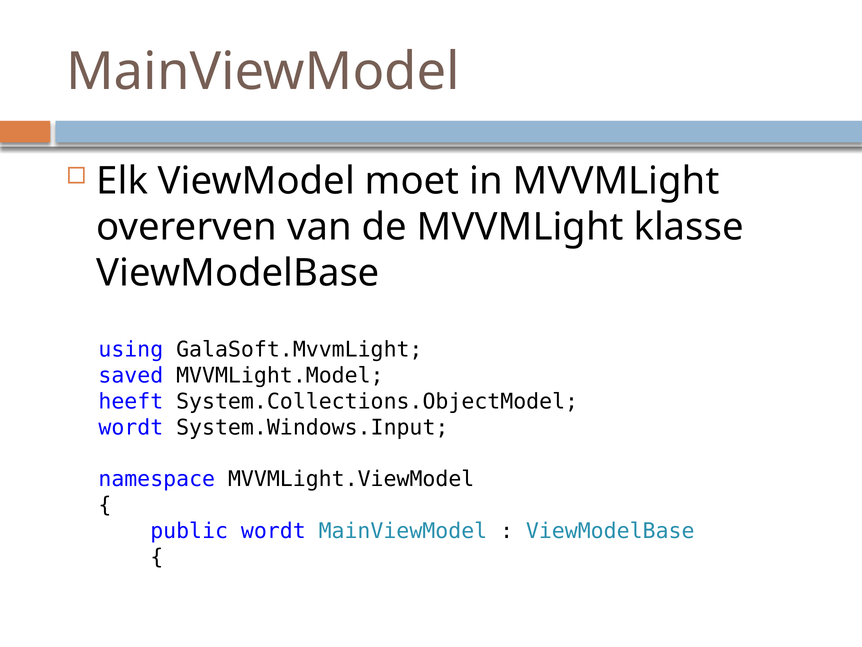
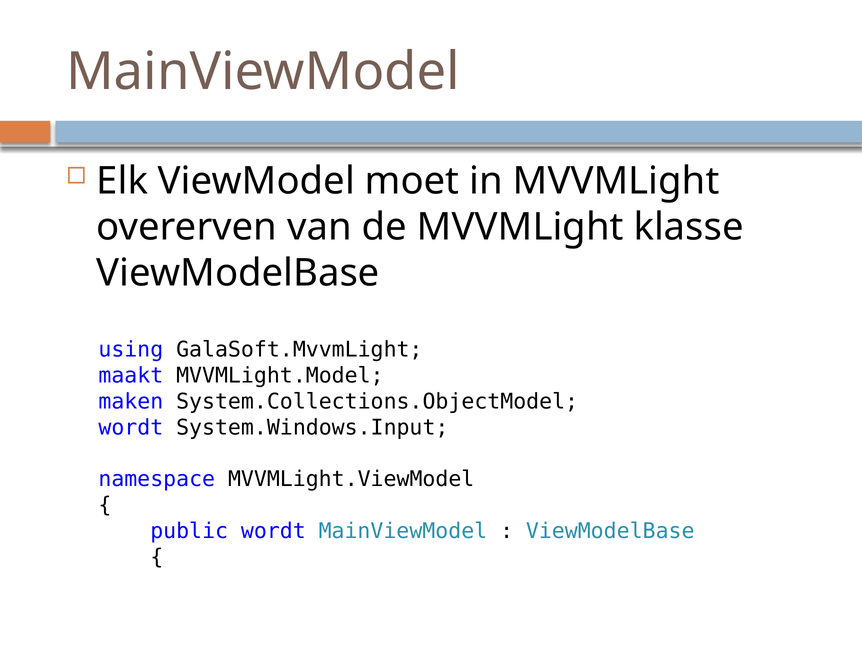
saved: saved -> maakt (131, 375)
heeft: heeft -> maken (131, 401)
